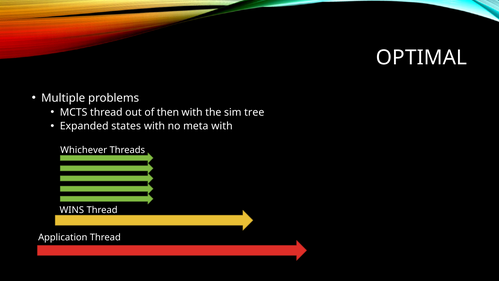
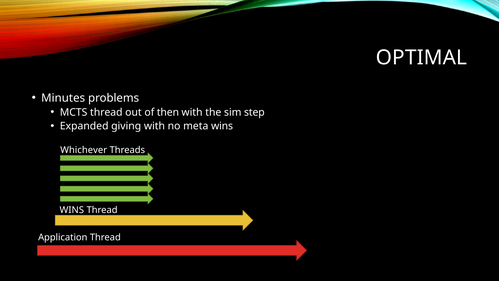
Multiple: Multiple -> Minutes (63, 98)
tree: tree -> step (254, 112)
states: states -> giving (126, 126)
meta with: with -> wins (222, 126)
